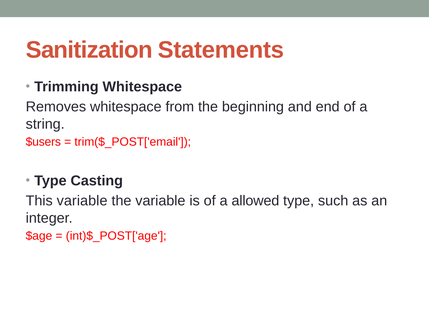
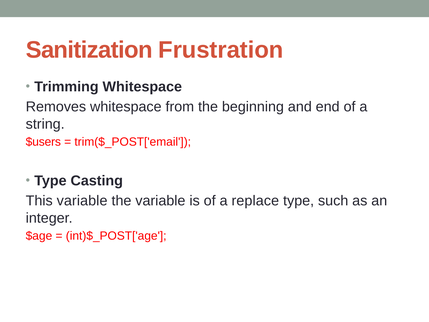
Statements: Statements -> Frustration (221, 50)
allowed: allowed -> replace (255, 201)
